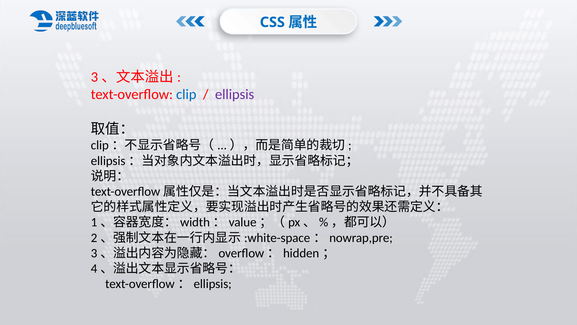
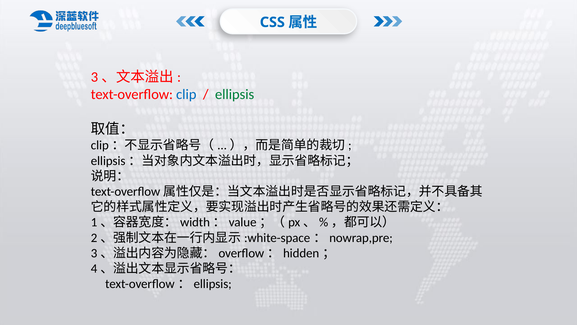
ellipsis colour: purple -> green (235, 94)
